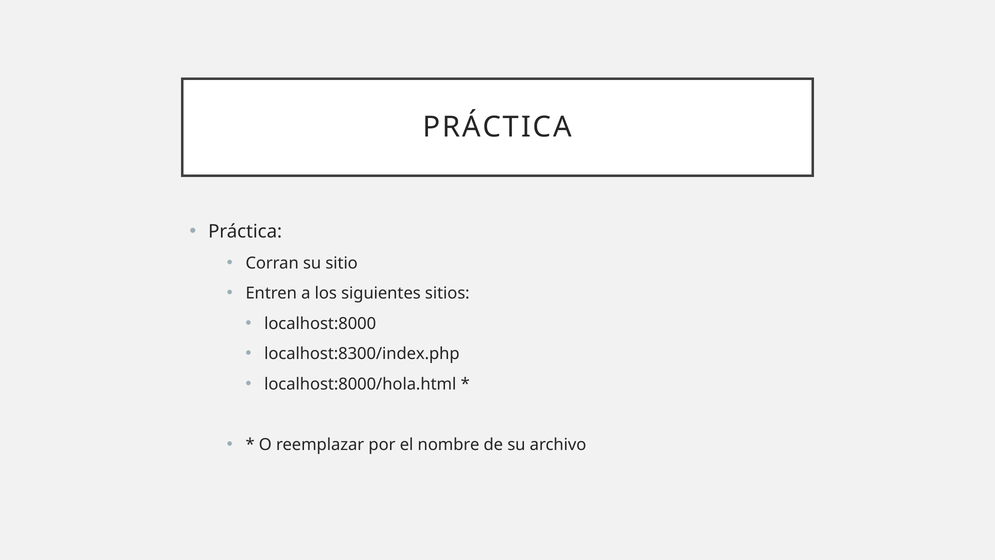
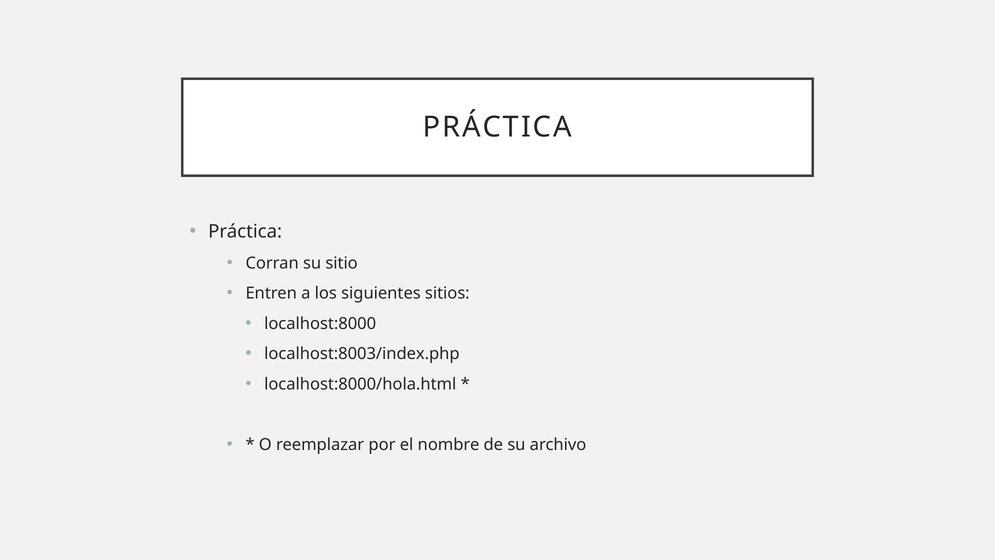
localhost:8300/index.php: localhost:8300/index.php -> localhost:8003/index.php (362, 354)
